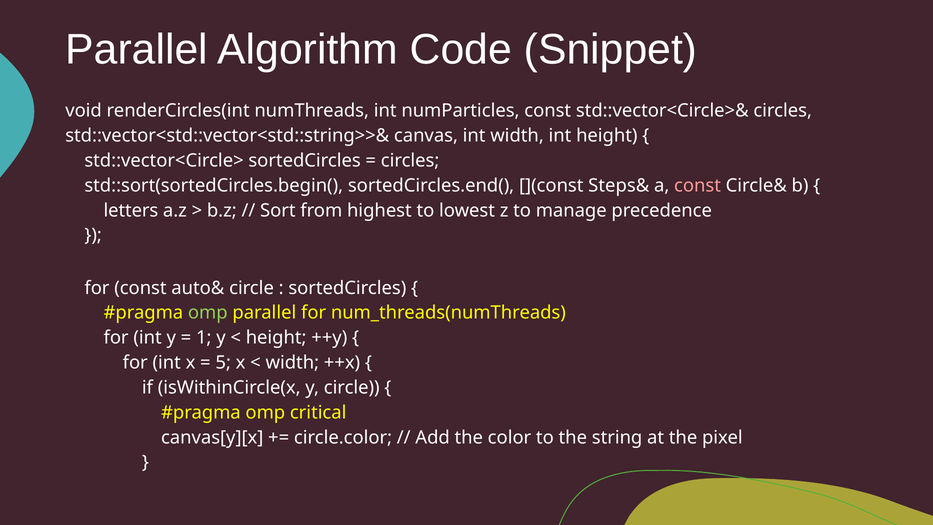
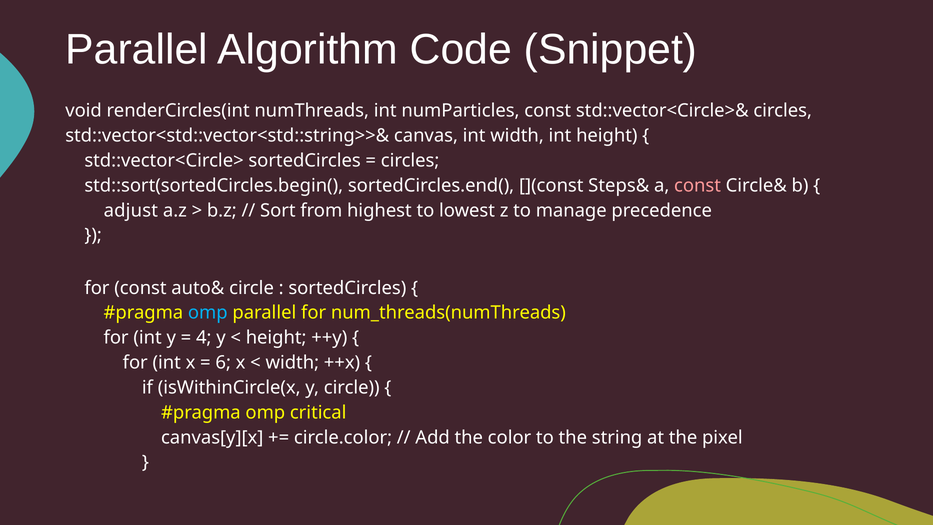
letters: letters -> adjust (131, 210)
omp colour: light green -> light blue (208, 313)
1: 1 -> 4 (204, 338)
5: 5 -> 6 (223, 363)
